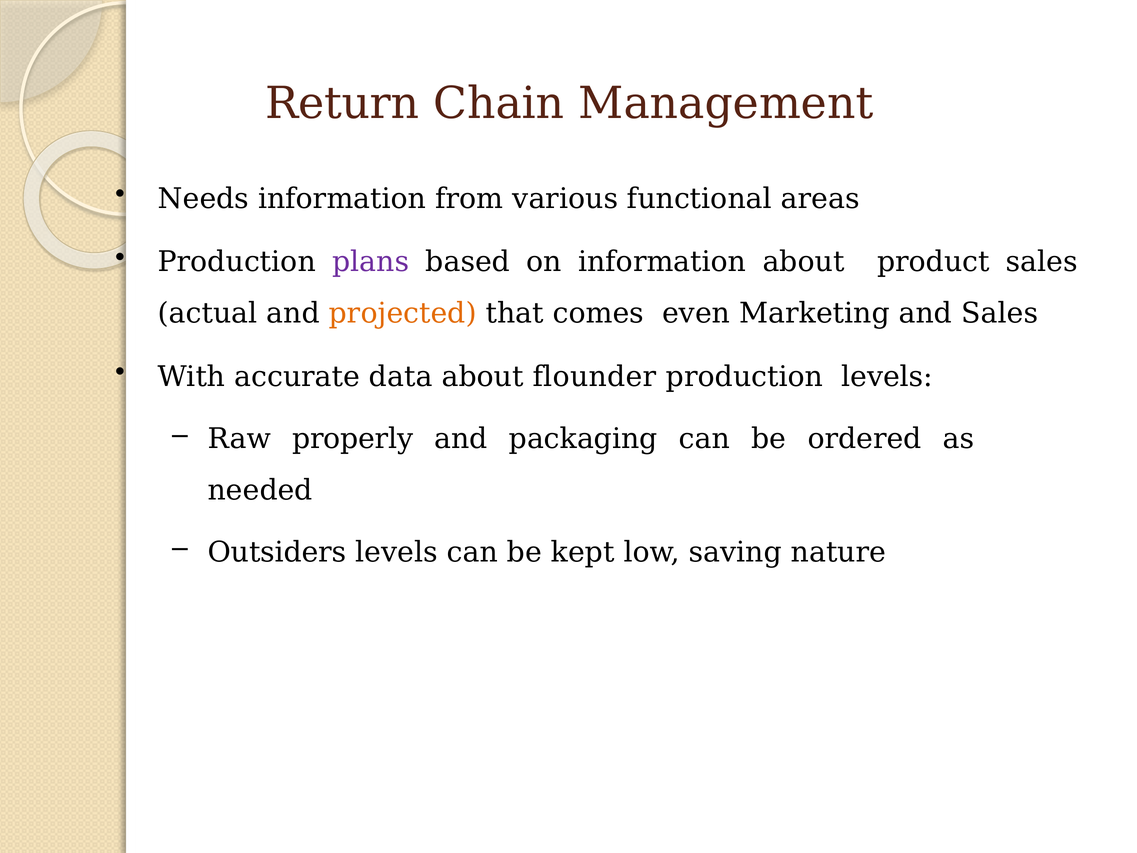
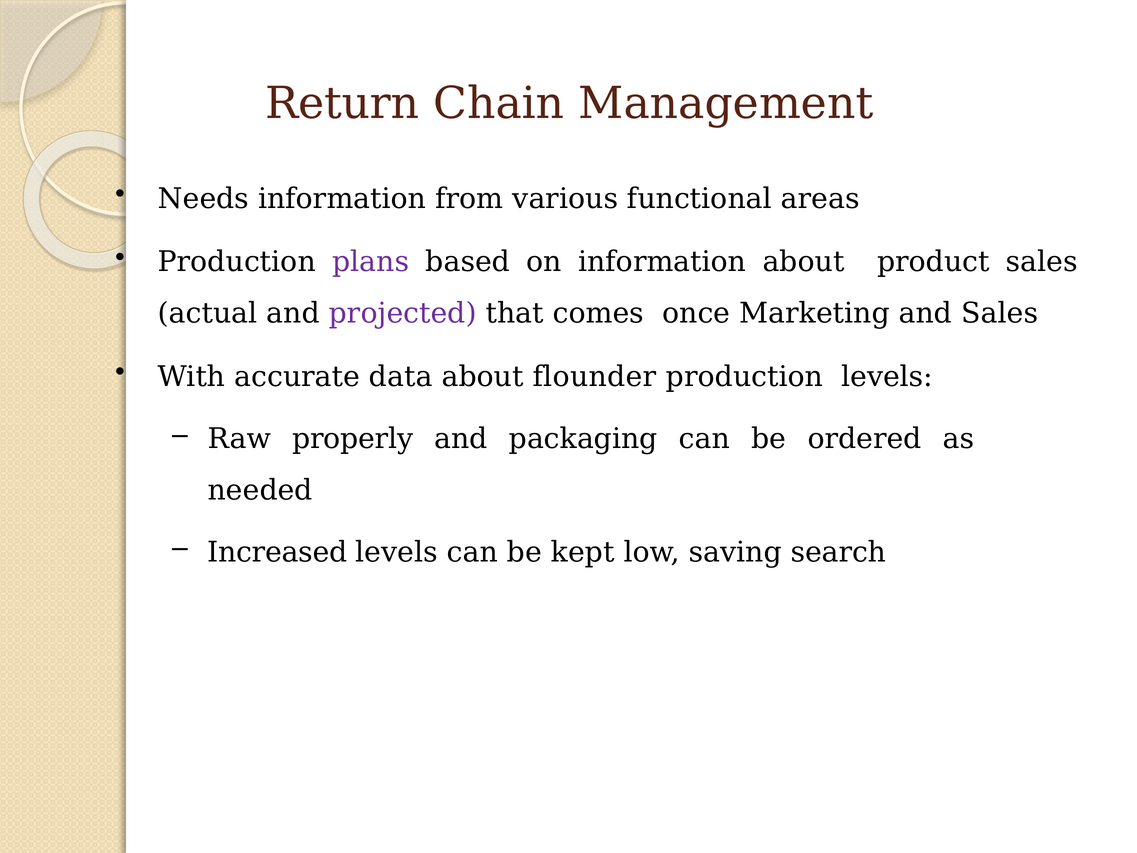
projected colour: orange -> purple (403, 313)
even: even -> once (696, 313)
Outsiders: Outsiders -> Increased (277, 552)
nature: nature -> search (838, 552)
